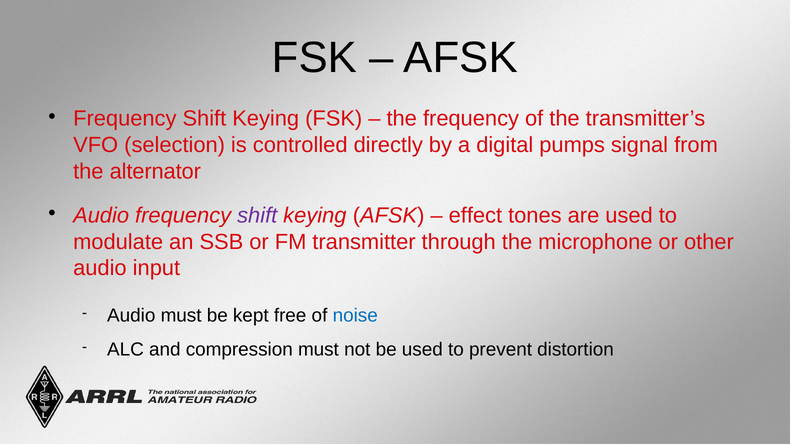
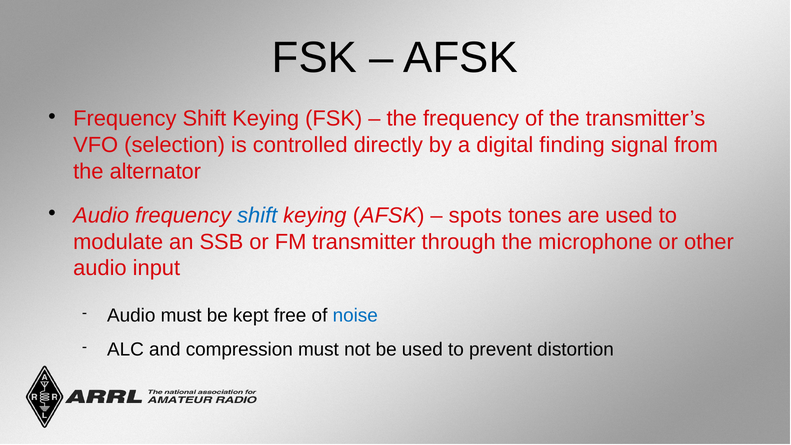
pumps: pumps -> finding (572, 145)
shift colour: purple -> blue (257, 216)
effect: effect -> spots (475, 216)
